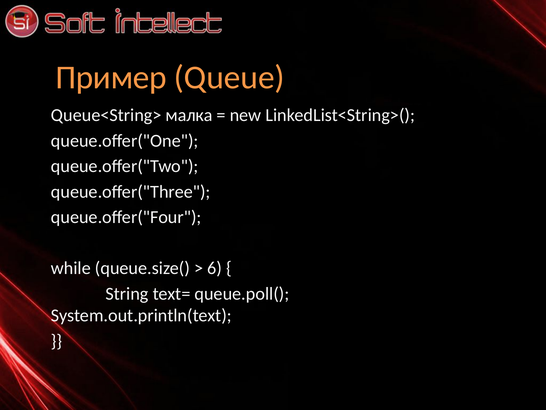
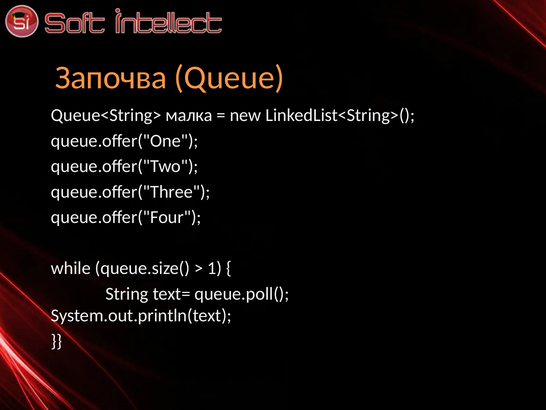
Пример: Пример -> Започва (111, 77)
6: 6 -> 1 (215, 268)
